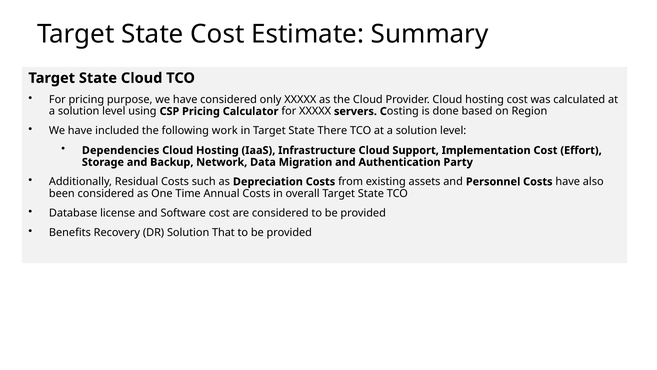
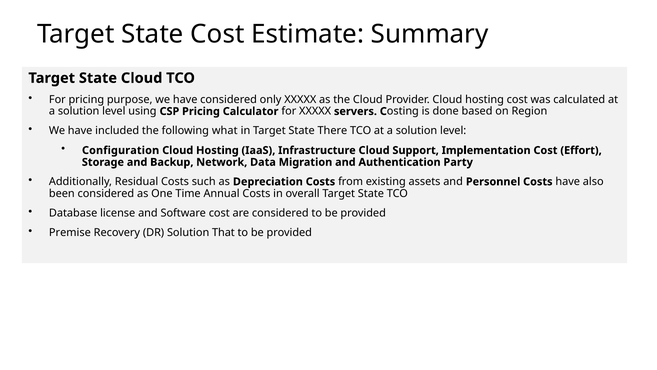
work: work -> what (225, 131)
Dependencies: Dependencies -> Configuration (121, 150)
Benefits: Benefits -> Premise (70, 232)
